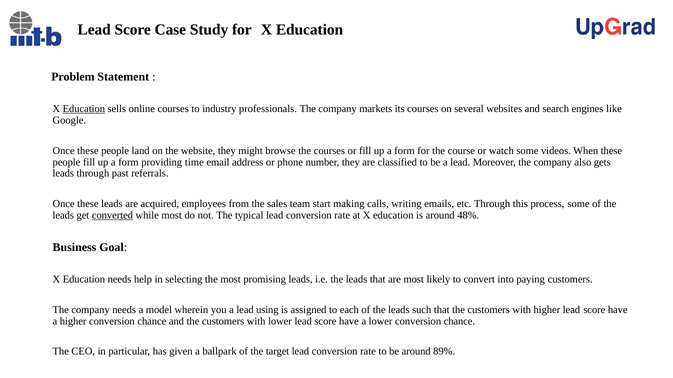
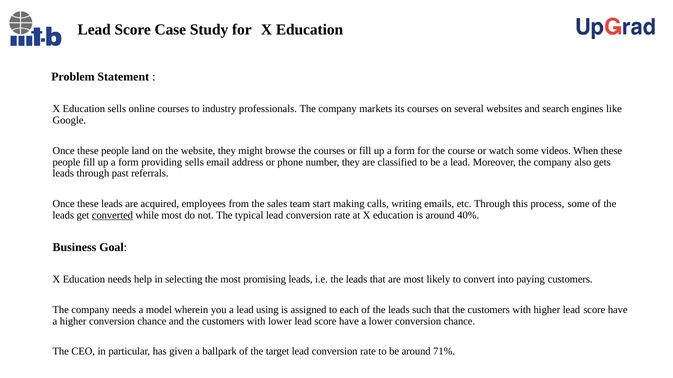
Education underline: present -> none (84, 109)
providing time: time -> sells (194, 162)
48%: 48% -> 40% (468, 216)
89%: 89% -> 71% (444, 352)
